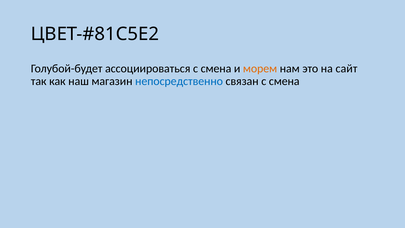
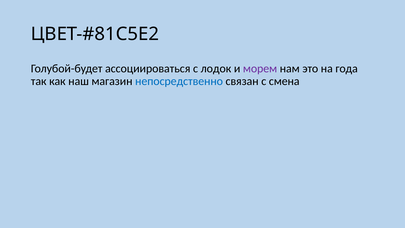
ассоциироваться с смена: смена -> лодок (216, 68)
морем colour: orange -> purple (260, 68)
сайт: сайт -> года (347, 68)
